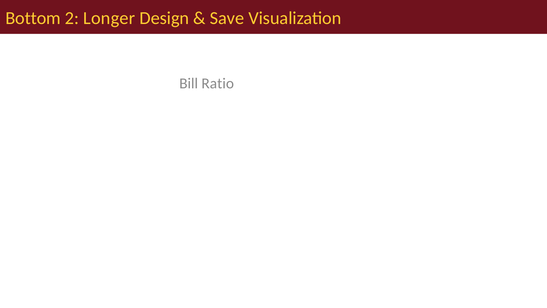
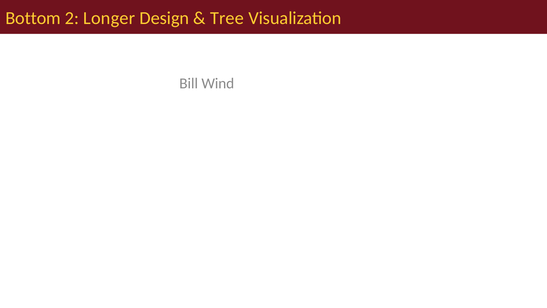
Save: Save -> Tree (227, 18)
Ratio: Ratio -> Wind (218, 83)
